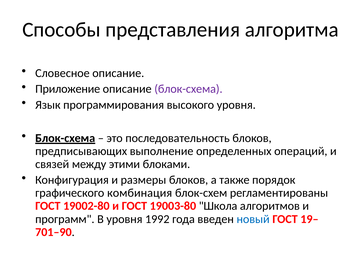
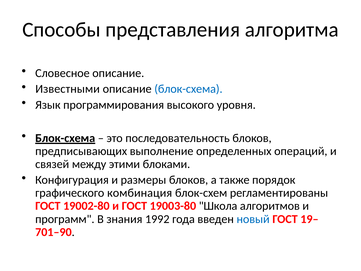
Приложение: Приложение -> Известными (68, 89)
блок-схема colour: purple -> blue (188, 89)
В уровня: уровня -> знания (124, 219)
